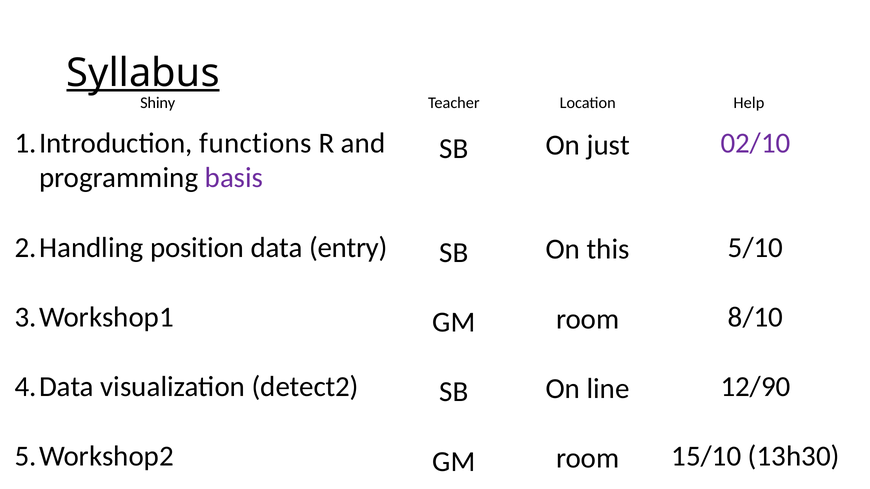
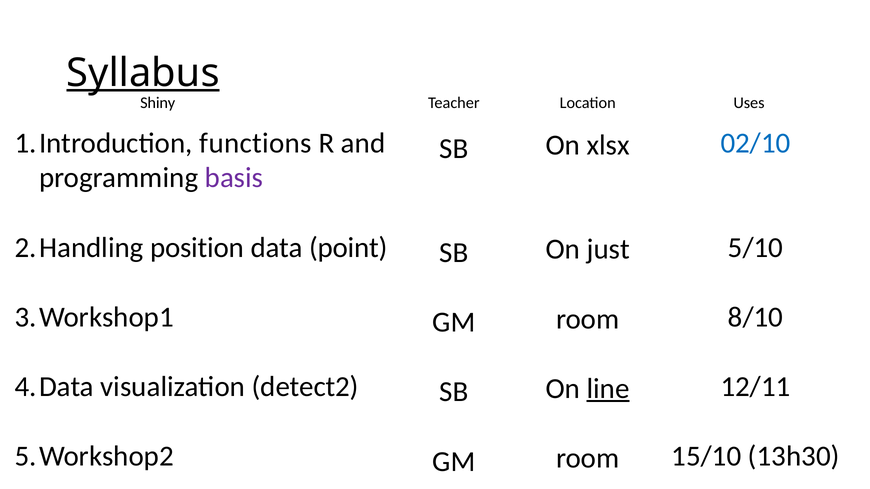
Help: Help -> Uses (749, 103)
02/10 colour: purple -> blue (756, 143)
just: just -> xlsx (608, 145)
entry: entry -> point (348, 248)
this: this -> just (608, 250)
12/90: 12/90 -> 12/11 (756, 387)
line underline: none -> present (608, 389)
